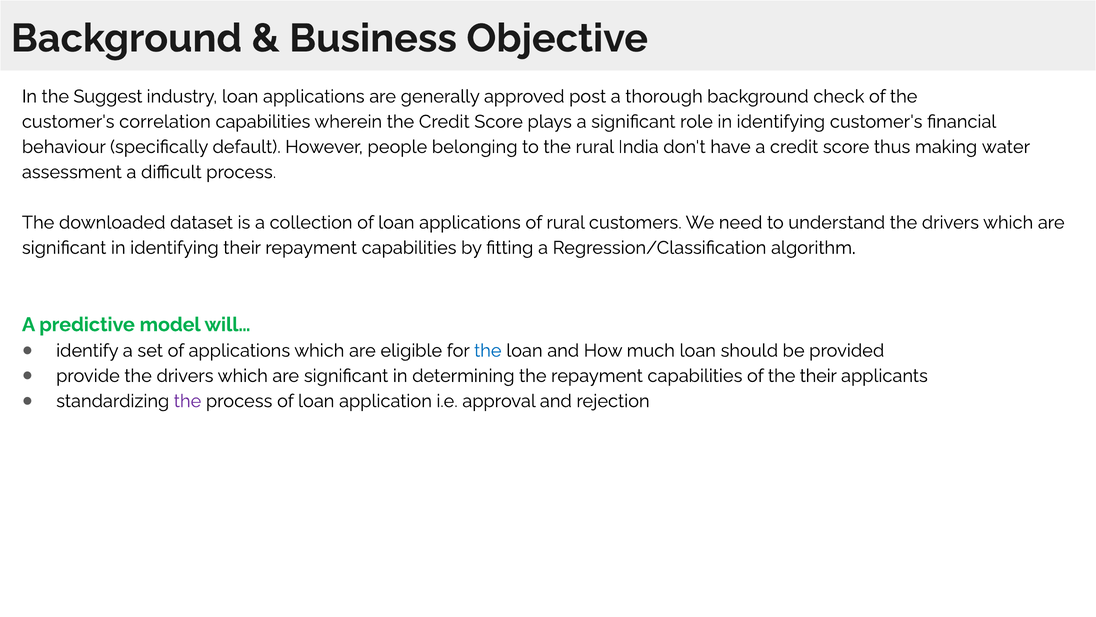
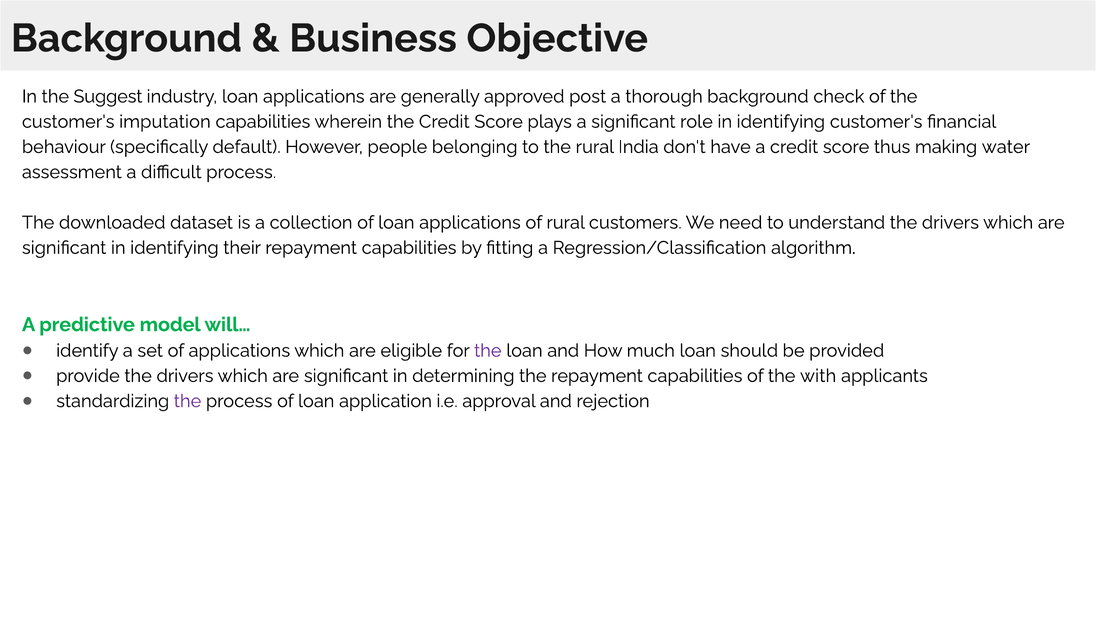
correlation: correlation -> imputation (165, 122)
the colour: blue -> purple (488, 350)
the their: their -> with (818, 376)
